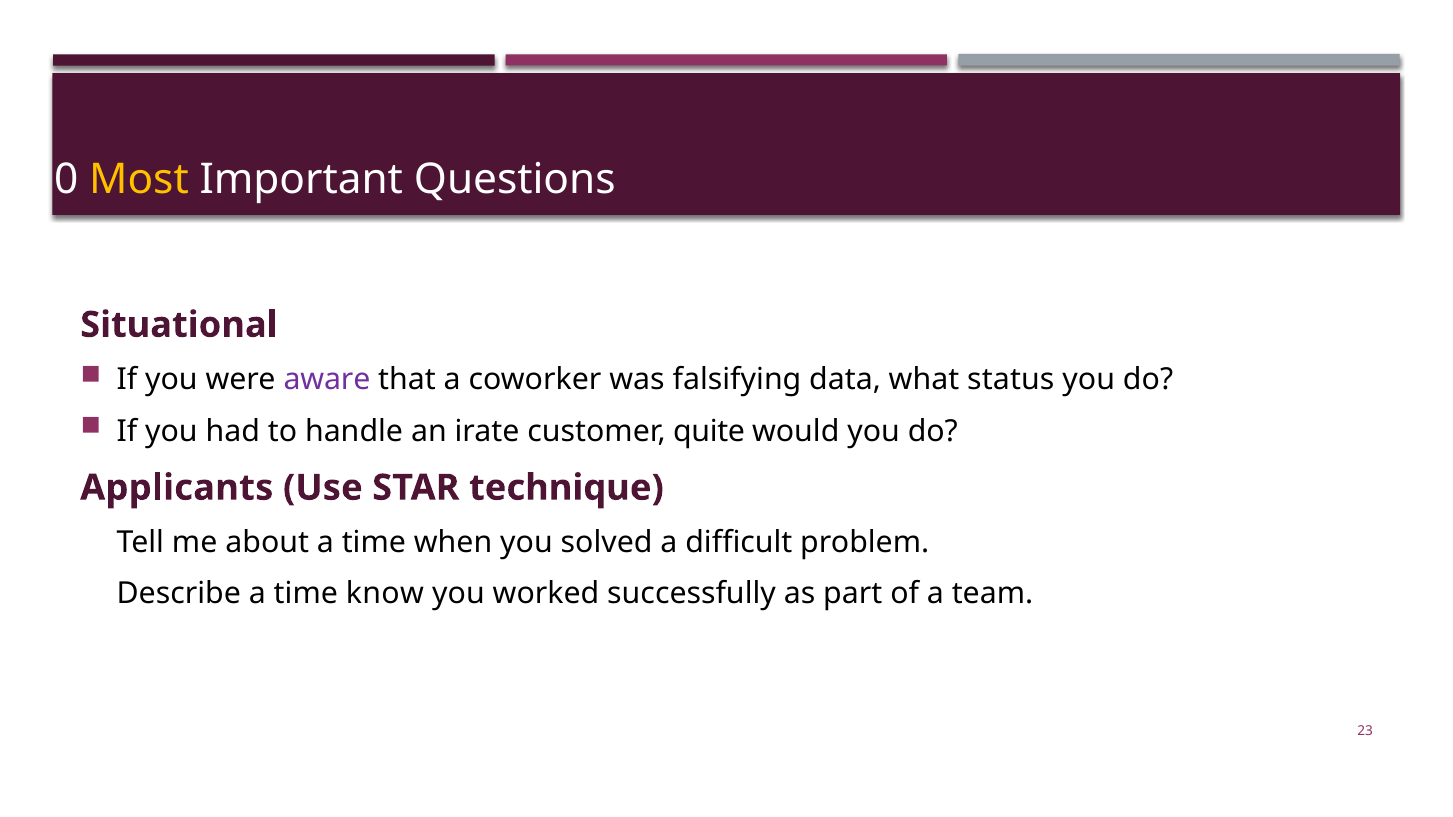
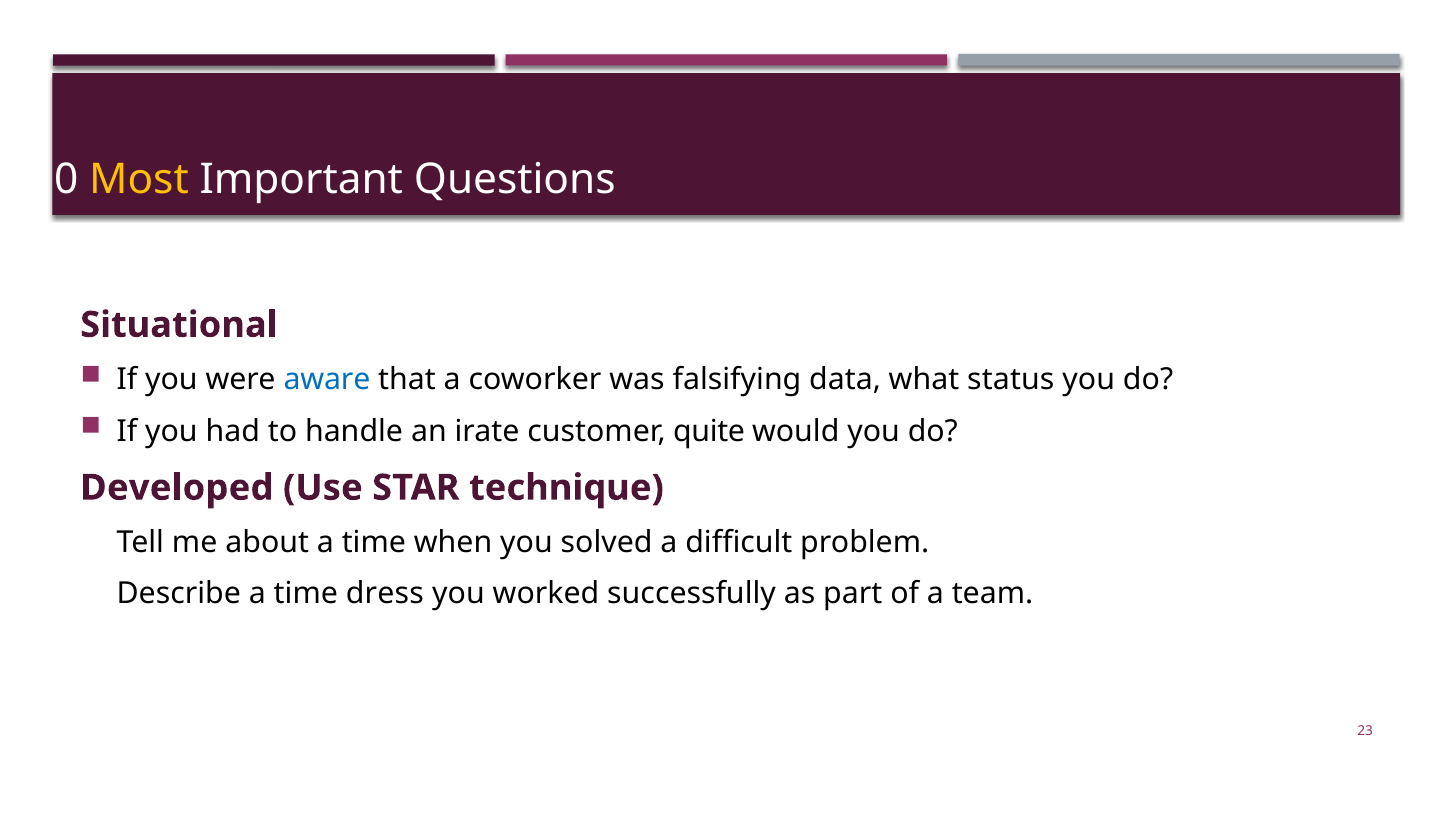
aware colour: purple -> blue (327, 380)
Applicants: Applicants -> Developed (177, 488)
know: know -> dress (385, 594)
